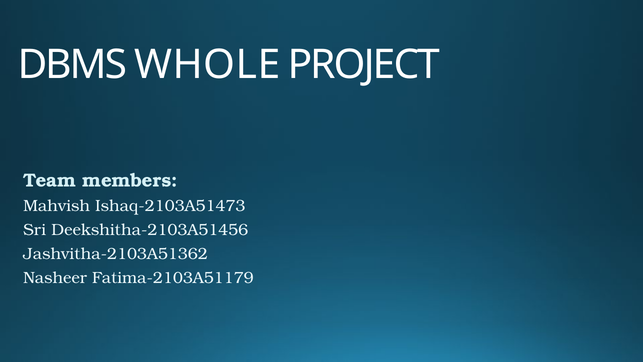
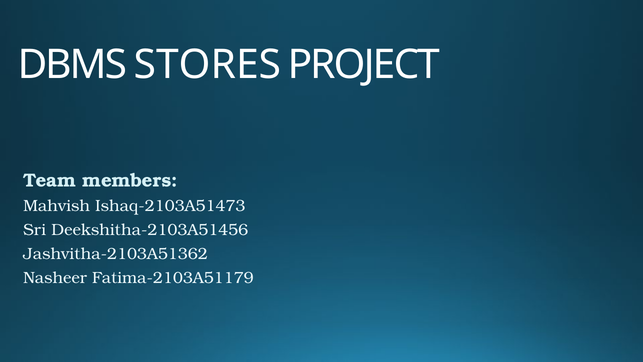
WHOLE: WHOLE -> STORES (208, 65)
